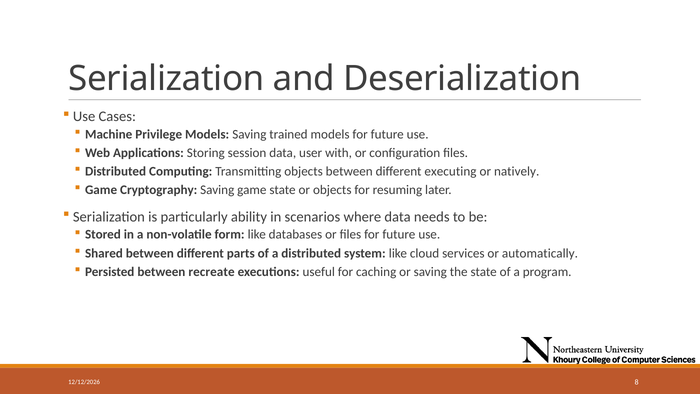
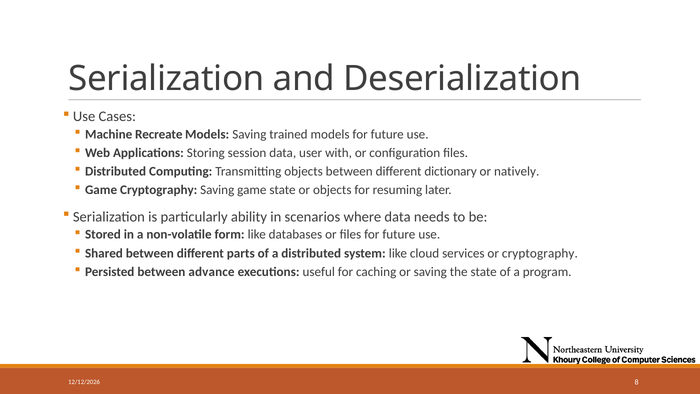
Privilege: Privilege -> Recreate (159, 134)
executing: executing -> dictionary (451, 171)
or automatically: automatically -> cryptography (540, 253)
recreate: recreate -> advance (211, 272)
